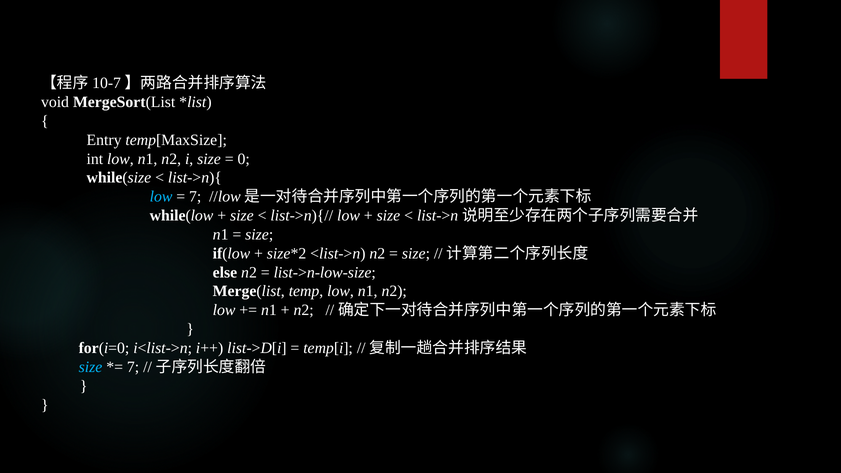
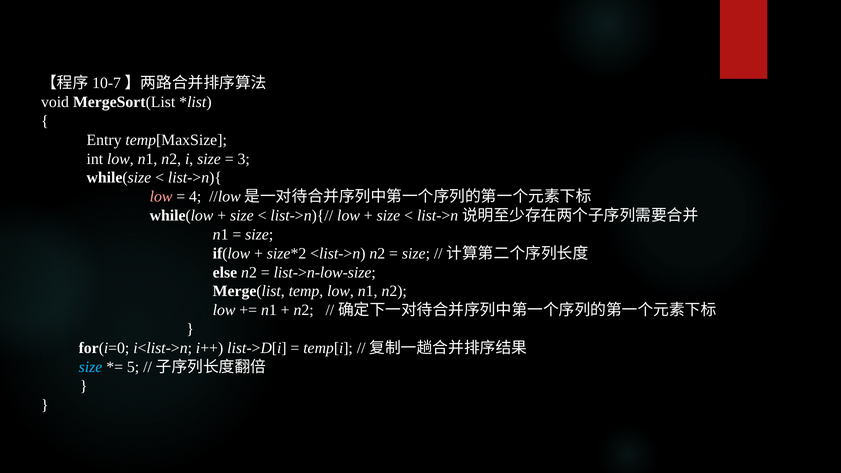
0: 0 -> 3 (244, 159)
low colour: light blue -> pink (161, 197)
7: 7 -> 4 (195, 197)
7: 7 -> 5 (133, 367)
